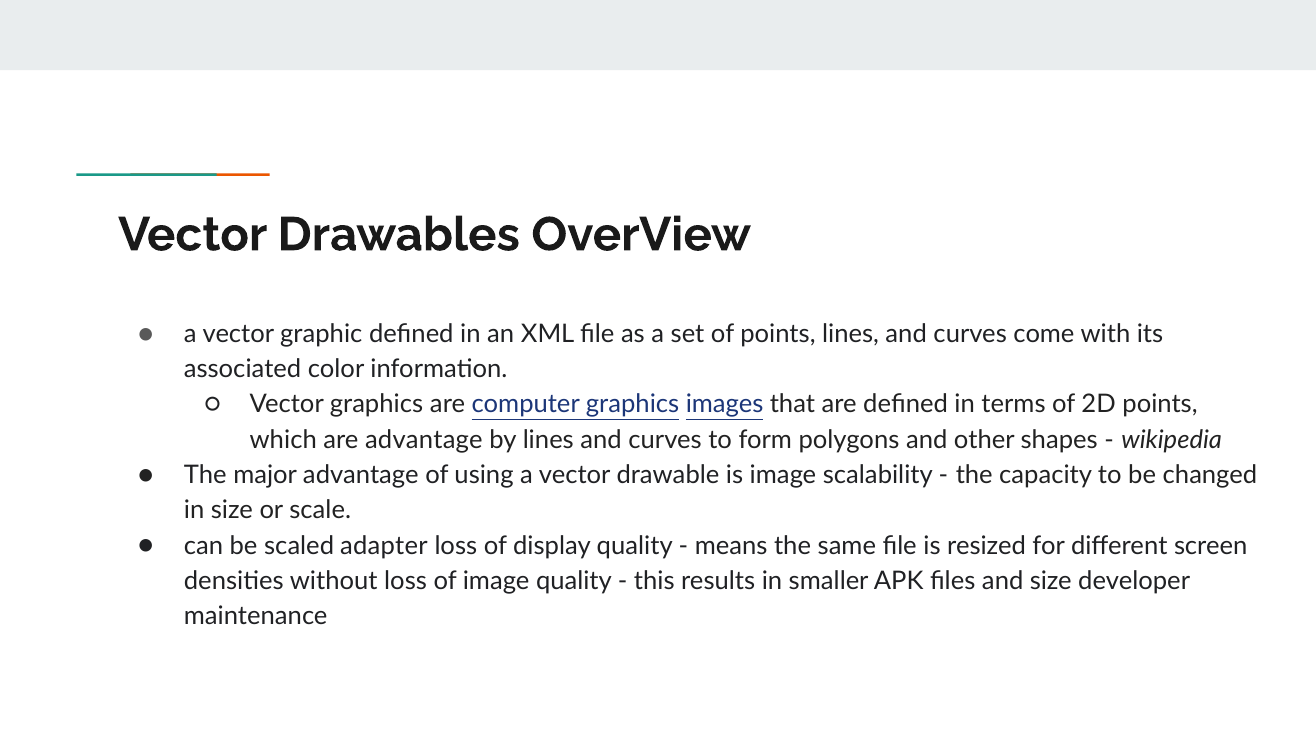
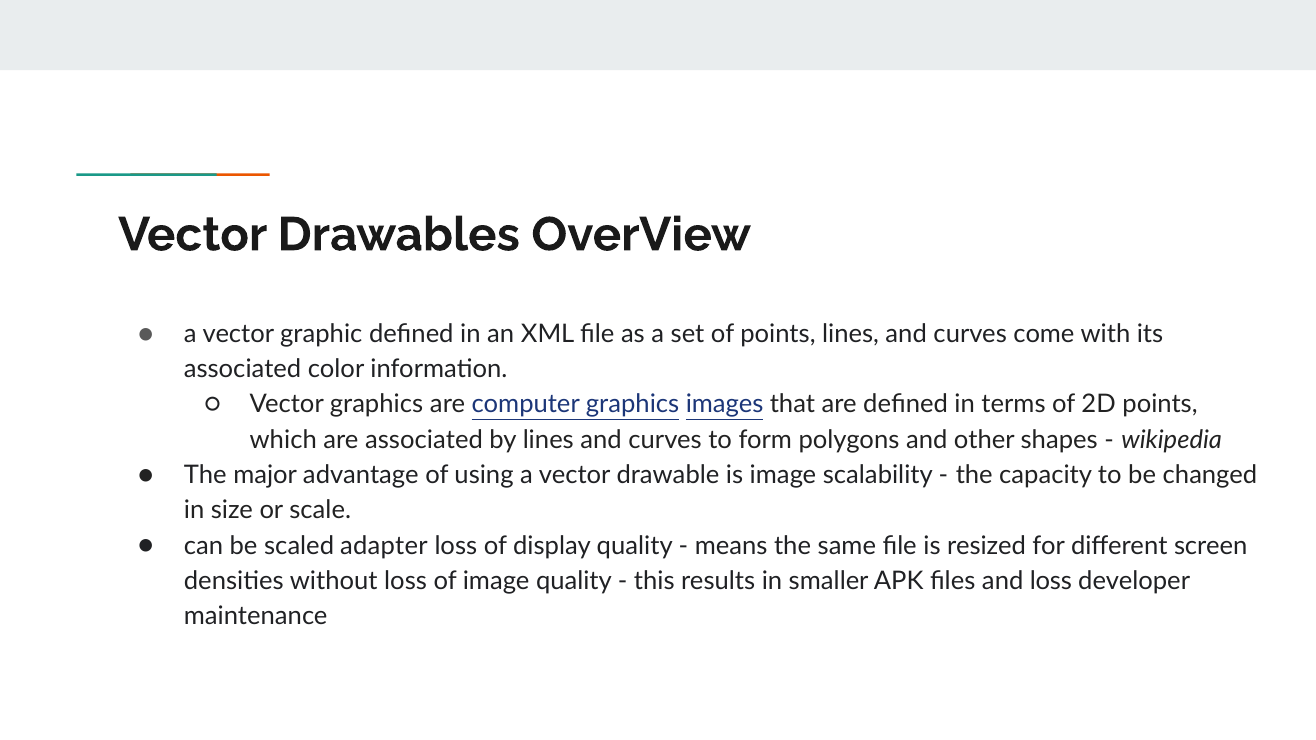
are advantage: advantage -> associated (424, 440)
and size: size -> loss (1051, 581)
